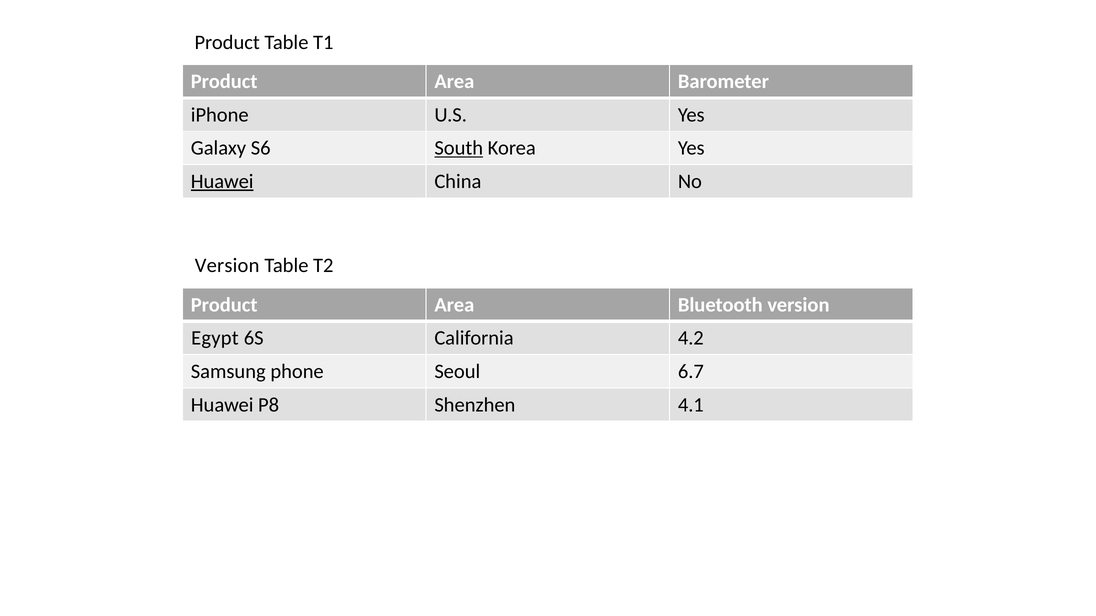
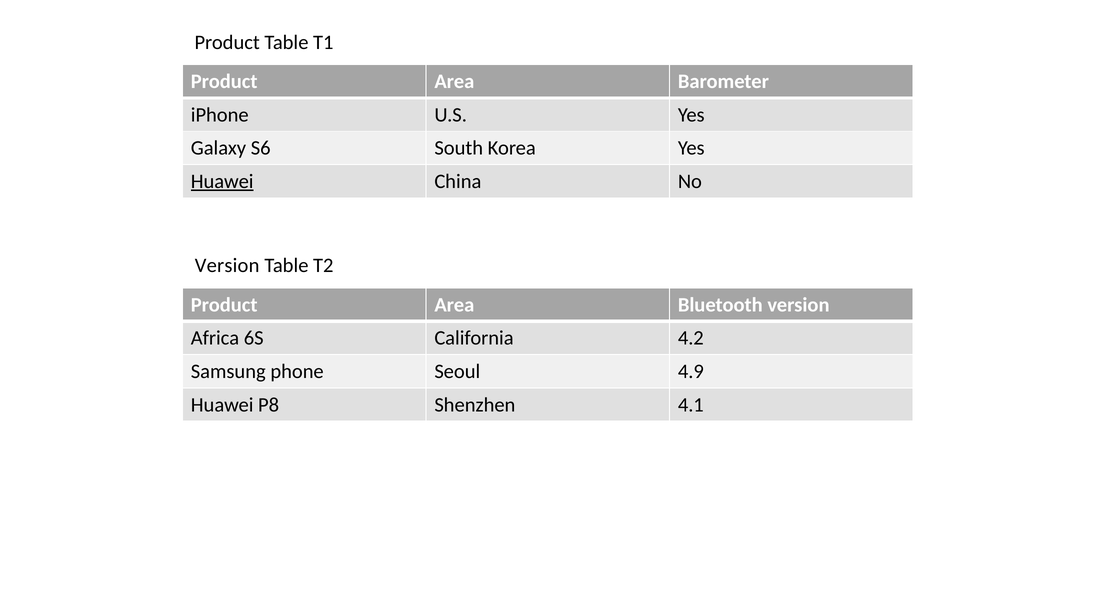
South underline: present -> none (459, 148)
Egypt: Egypt -> Africa (215, 338)
6.7: 6.7 -> 4.9 (691, 372)
